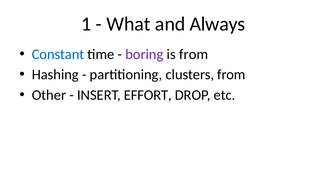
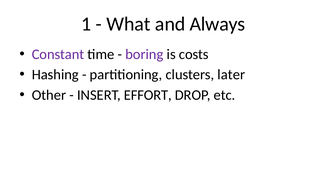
Constant colour: blue -> purple (58, 54)
is from: from -> costs (194, 54)
clusters from: from -> later (231, 74)
